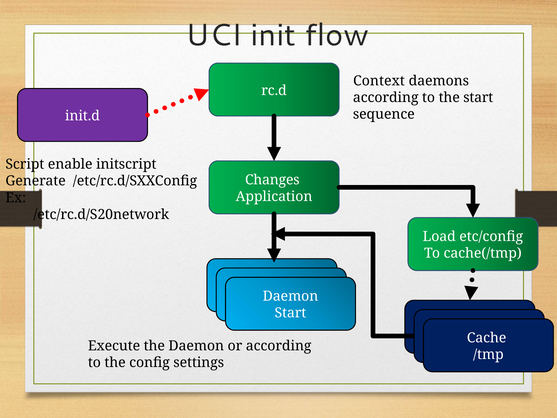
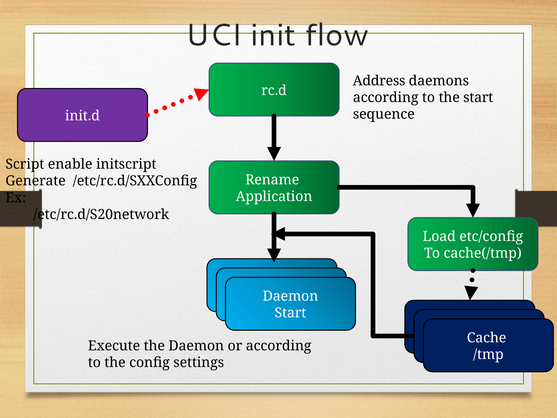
Context: Context -> Address (379, 81)
Changes: Changes -> Rename (272, 180)
